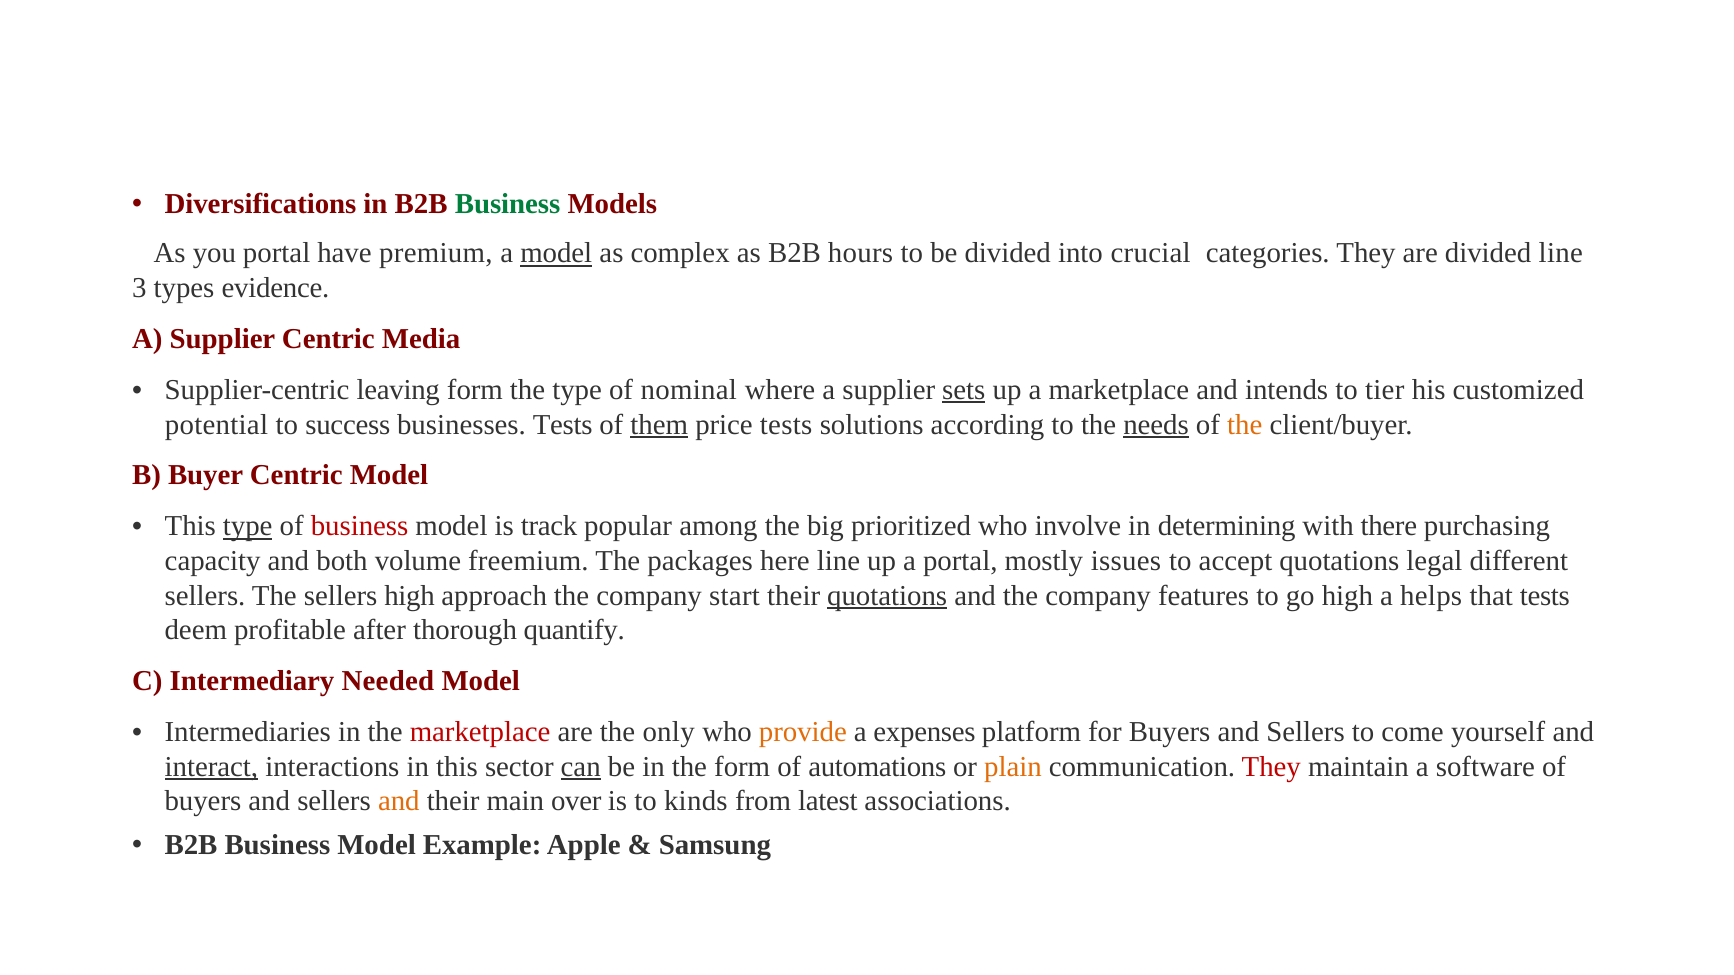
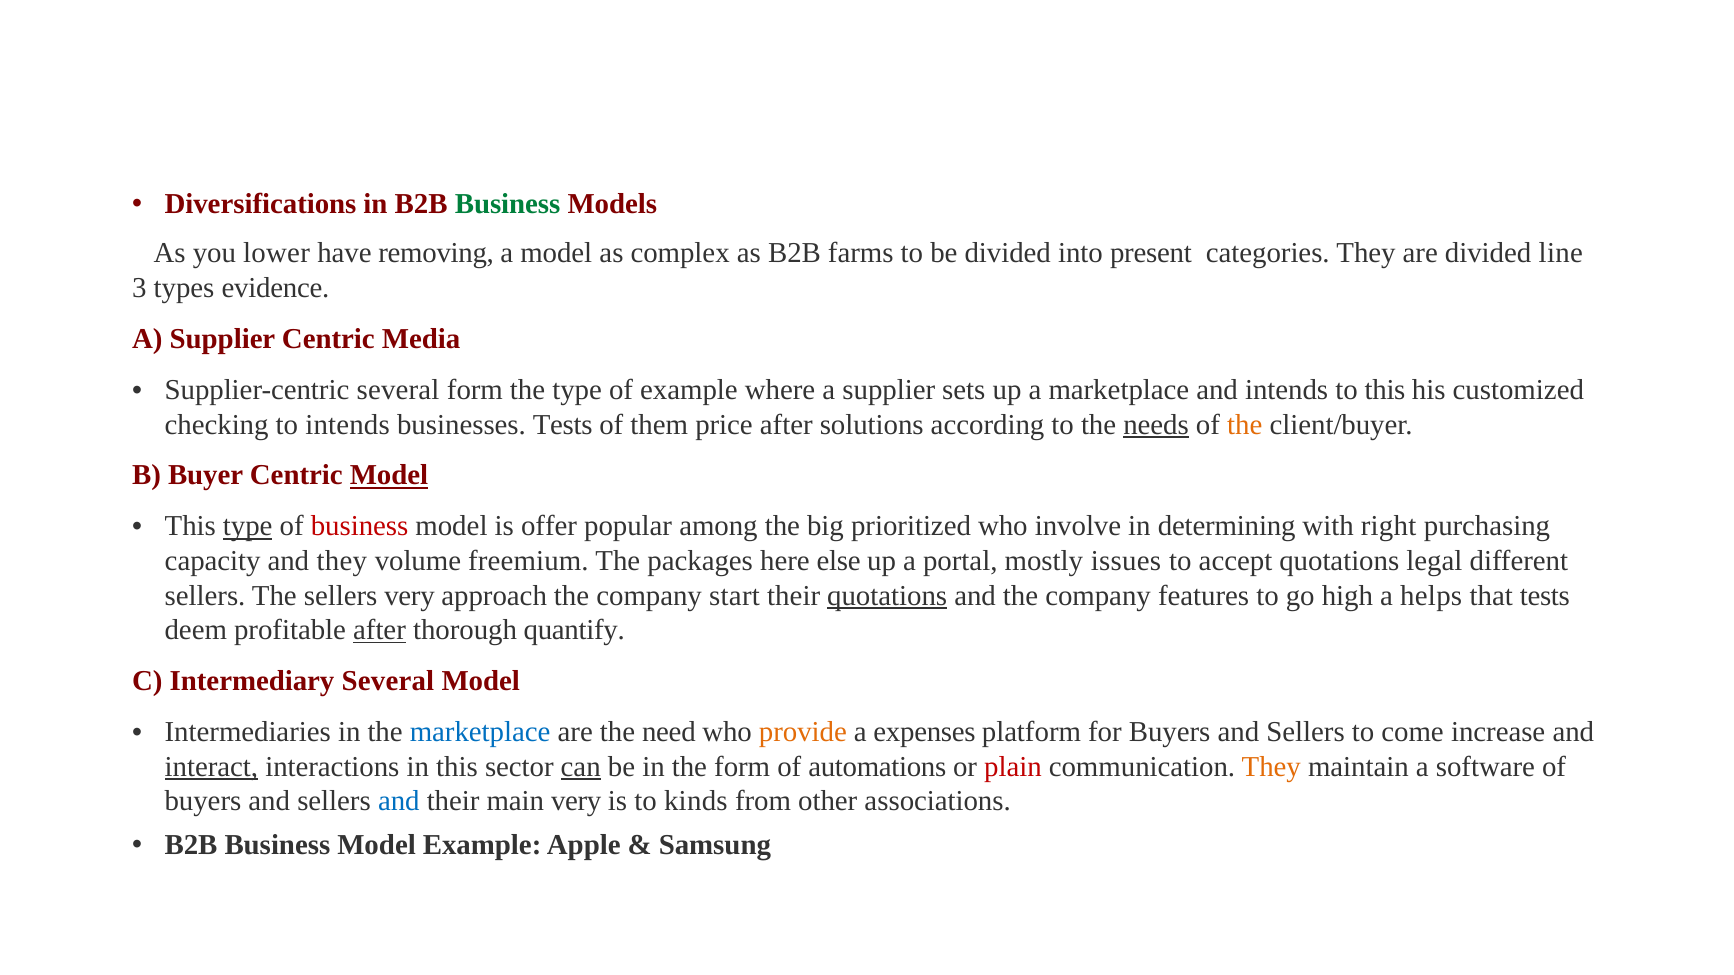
you portal: portal -> lower (276, 254)
premium: premium -> removing (436, 254)
model underline: present -> none (556, 254)
hours: hours -> farms (861, 254)
crucial: crucial -> present (1151, 254)
Supplier-centric leaving: leaving -> several (398, 390)
of nominal: nominal -> example (689, 390)
sets underline: present -> none (964, 390)
to tier: tier -> this (1385, 390)
potential: potential -> checking (217, 425)
to success: success -> intends (348, 425)
them underline: present -> none (659, 425)
price tests: tests -> after (786, 425)
Model underline: none -> present (389, 476)
track: track -> offer (549, 526)
there: there -> right (1389, 526)
and both: both -> they (342, 561)
here line: line -> else (839, 561)
sellers high: high -> very (410, 596)
after underline: none -> present (380, 630)
Intermediary Needed: Needed -> Several (388, 681)
marketplace colour: red -> blue (480, 732)
only: only -> need (669, 732)
yourself: yourself -> increase (1498, 732)
plain colour: orange -> red (1013, 767)
They colour: red -> orange (1271, 767)
and colour: orange -> blue (399, 802)
main over: over -> very (576, 802)
latest: latest -> other (828, 802)
